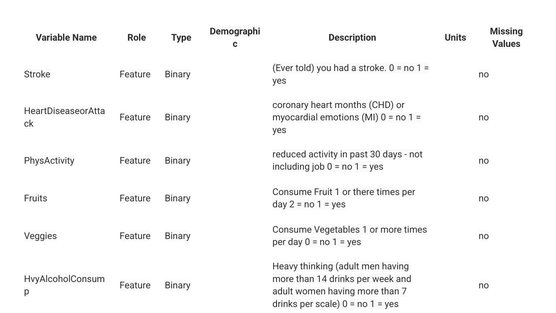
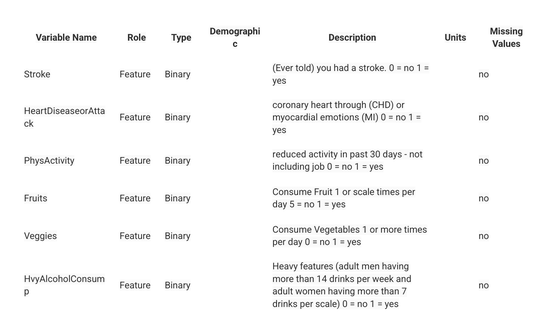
months: months -> through (351, 105)
or there: there -> scale (364, 192)
2: 2 -> 5 (292, 204)
thinking: thinking -> features (317, 266)
